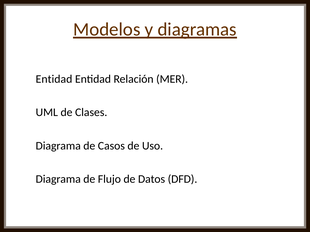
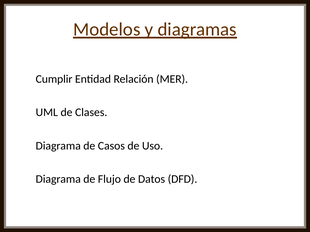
Entidad: Entidad -> Cumplir (54, 79)
